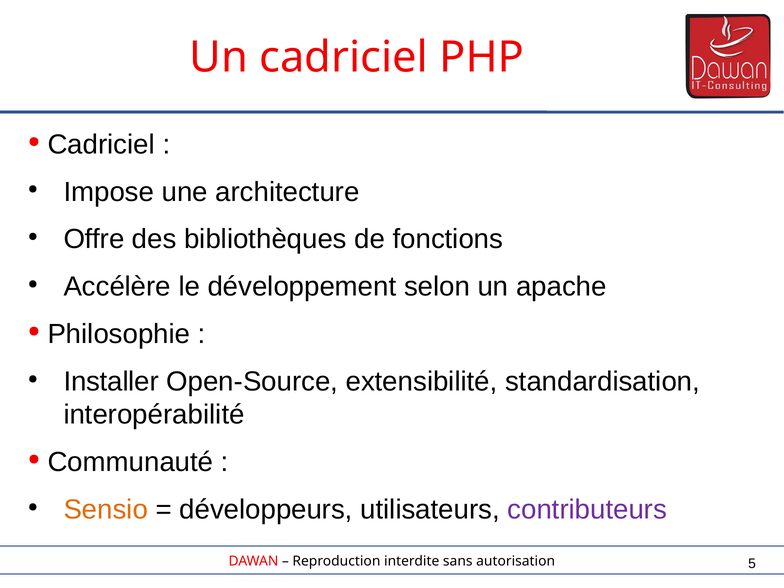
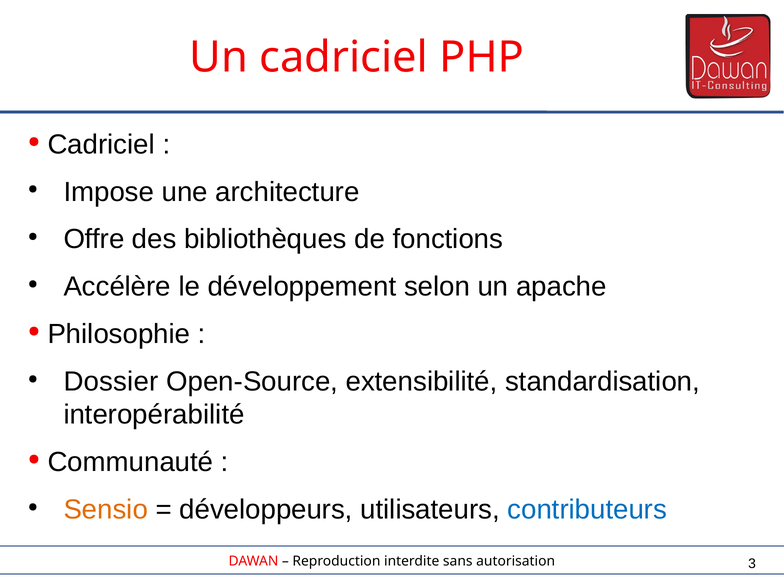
Installer: Installer -> Dossier (111, 382)
contributeurs colour: purple -> blue (587, 510)
5: 5 -> 3 (752, 564)
